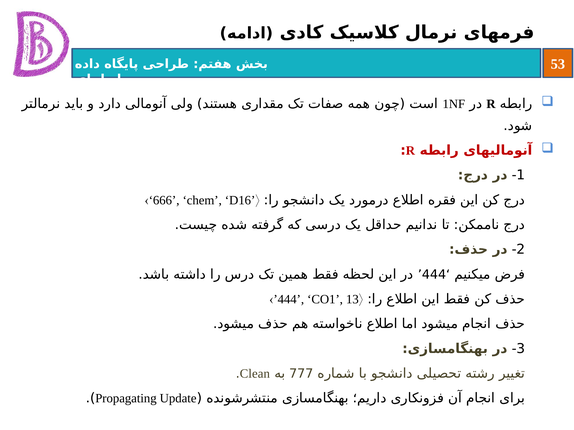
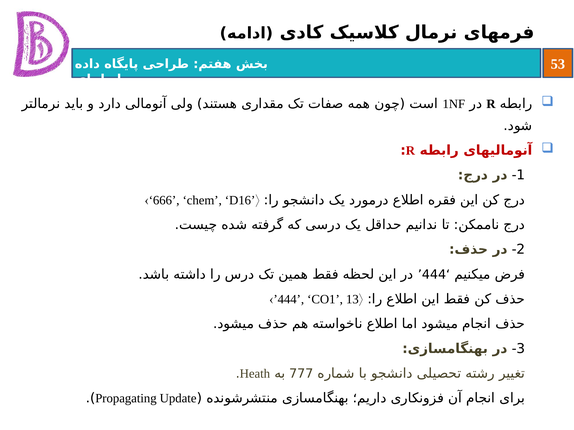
Clean: Clean -> Heath (255, 374)
